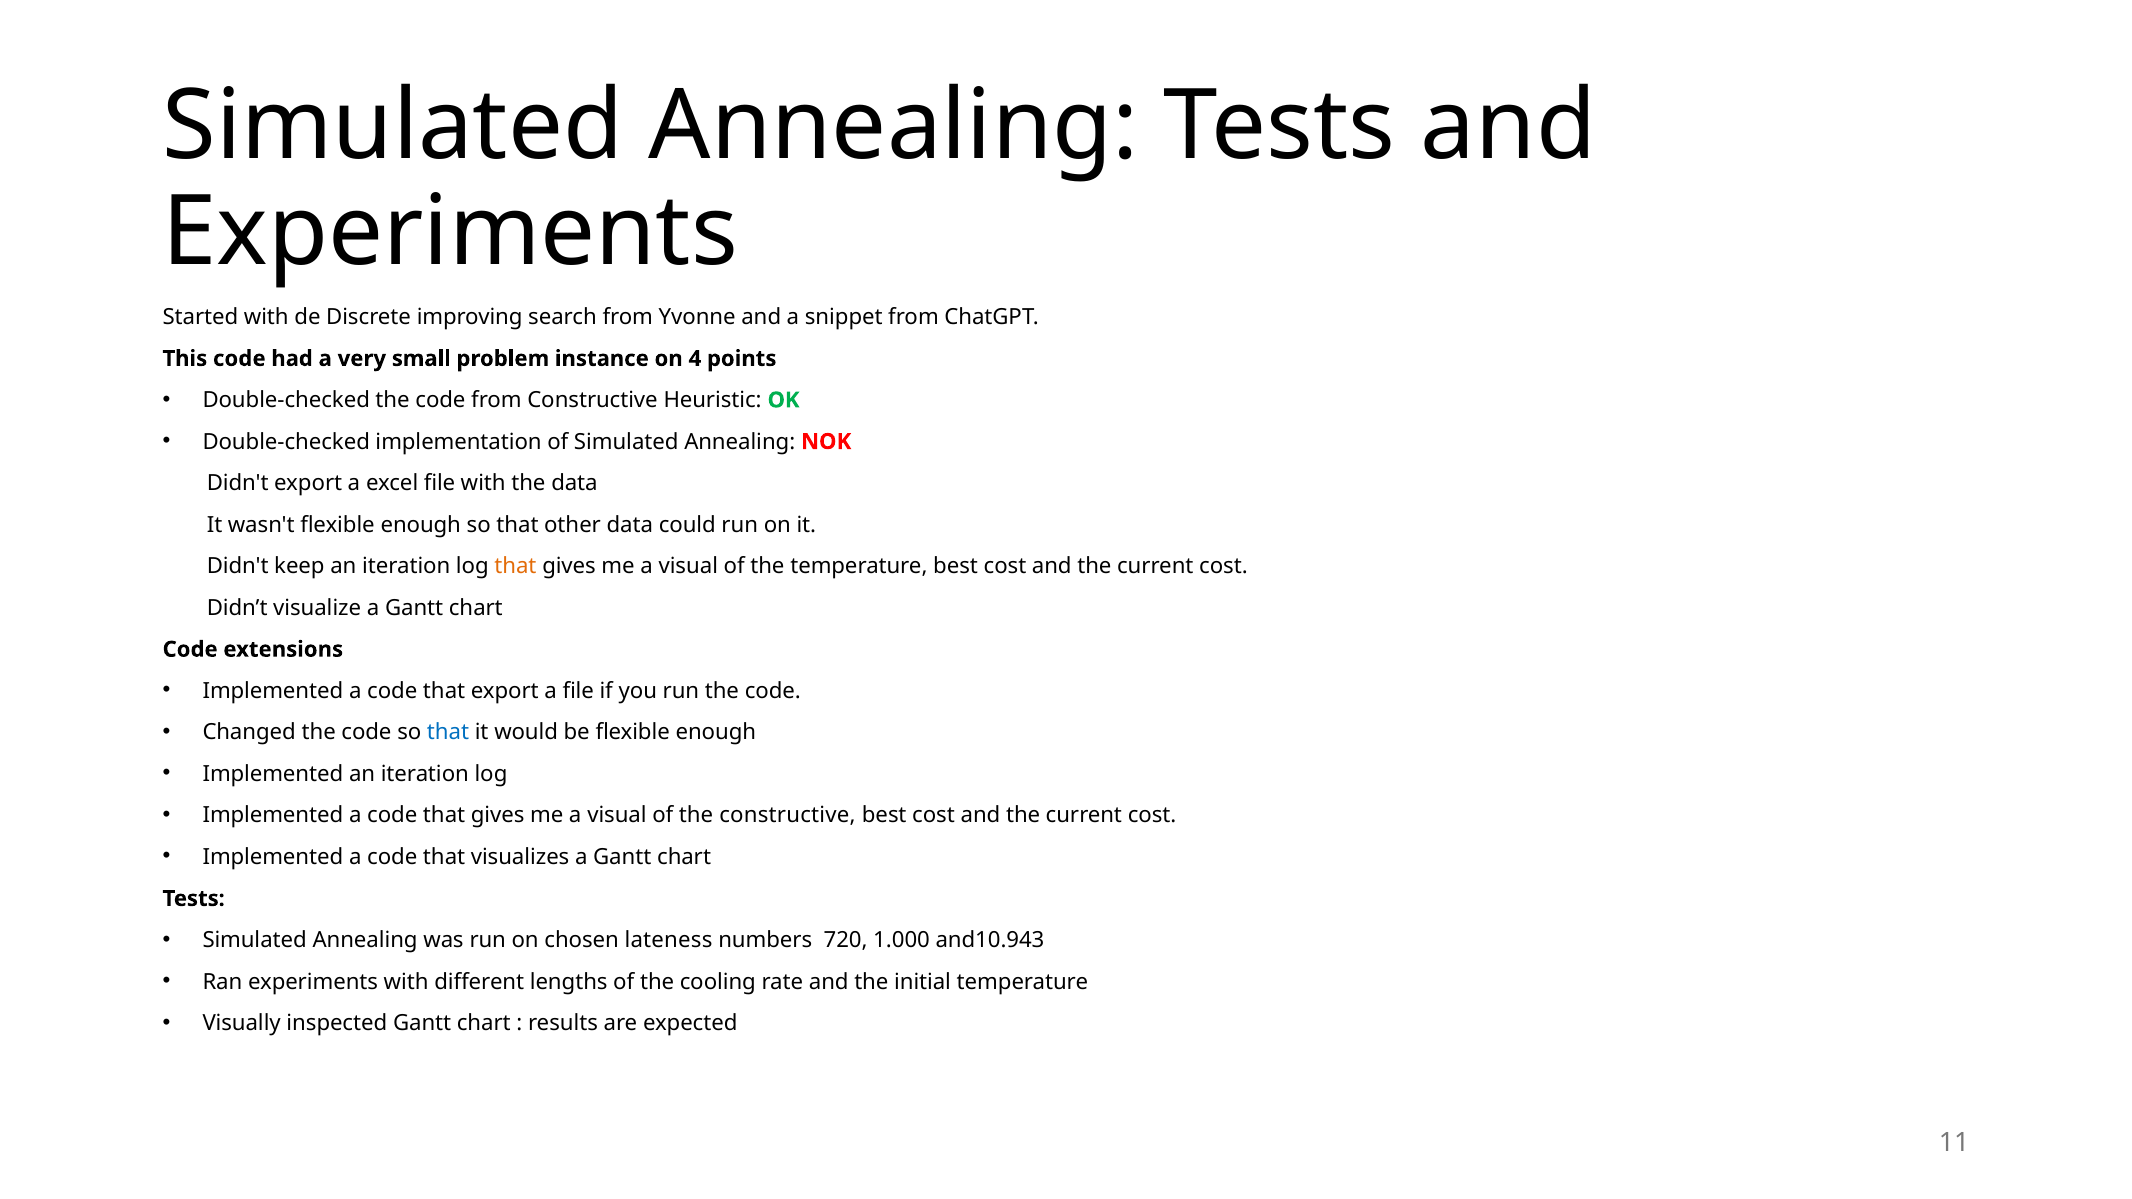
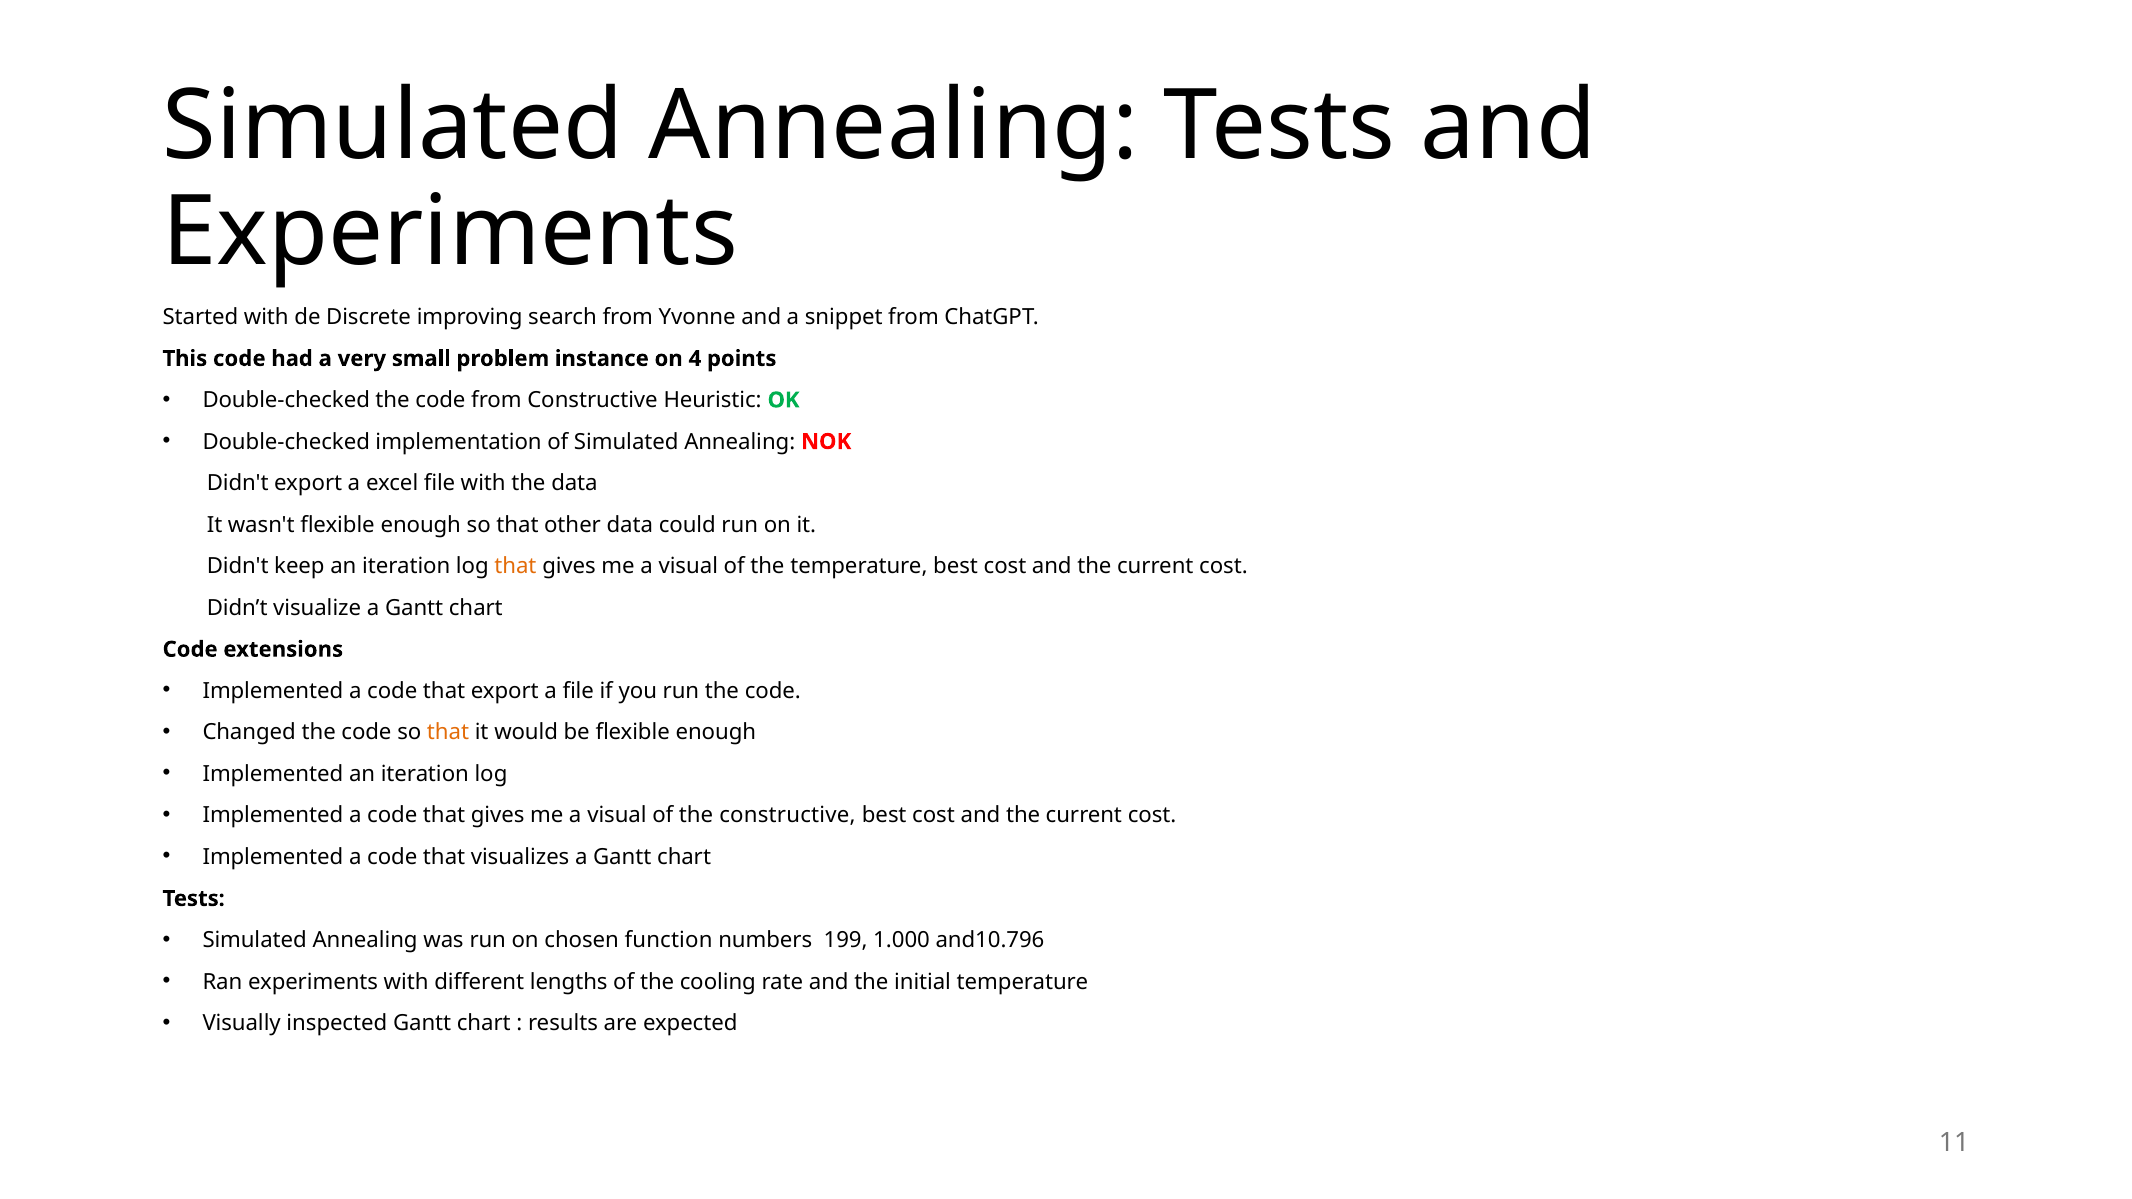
that colour: blue -> orange (448, 733)
lateness: lateness -> function (669, 940)
720: 720 -> 199 (846, 940)
and10.943: and10.943 -> and10.796 (990, 940)
